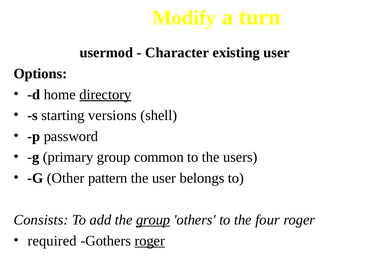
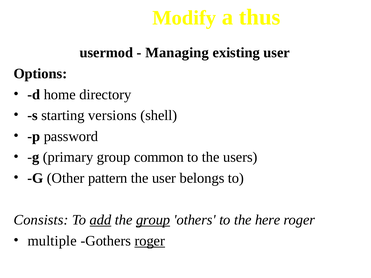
turn: turn -> thus (260, 17)
Character: Character -> Managing (177, 53)
directory underline: present -> none (105, 95)
add underline: none -> present (101, 220)
four: four -> here (268, 220)
required: required -> multiple (52, 241)
